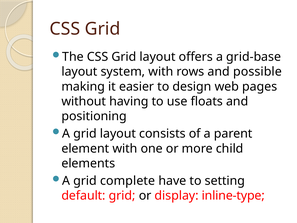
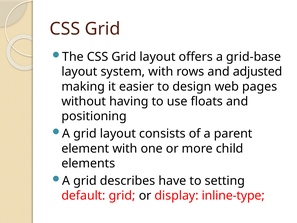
possible: possible -> adjusted (258, 72)
complete: complete -> describes (128, 181)
